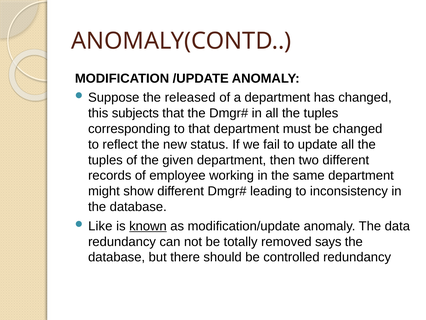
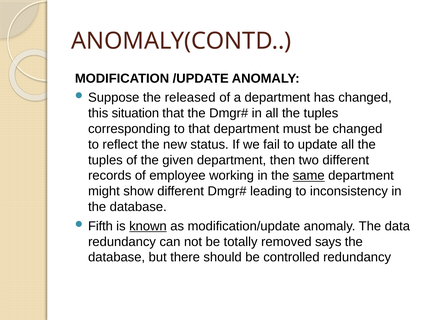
subjects: subjects -> situation (135, 113)
same underline: none -> present (309, 175)
Like: Like -> Fifth (100, 226)
